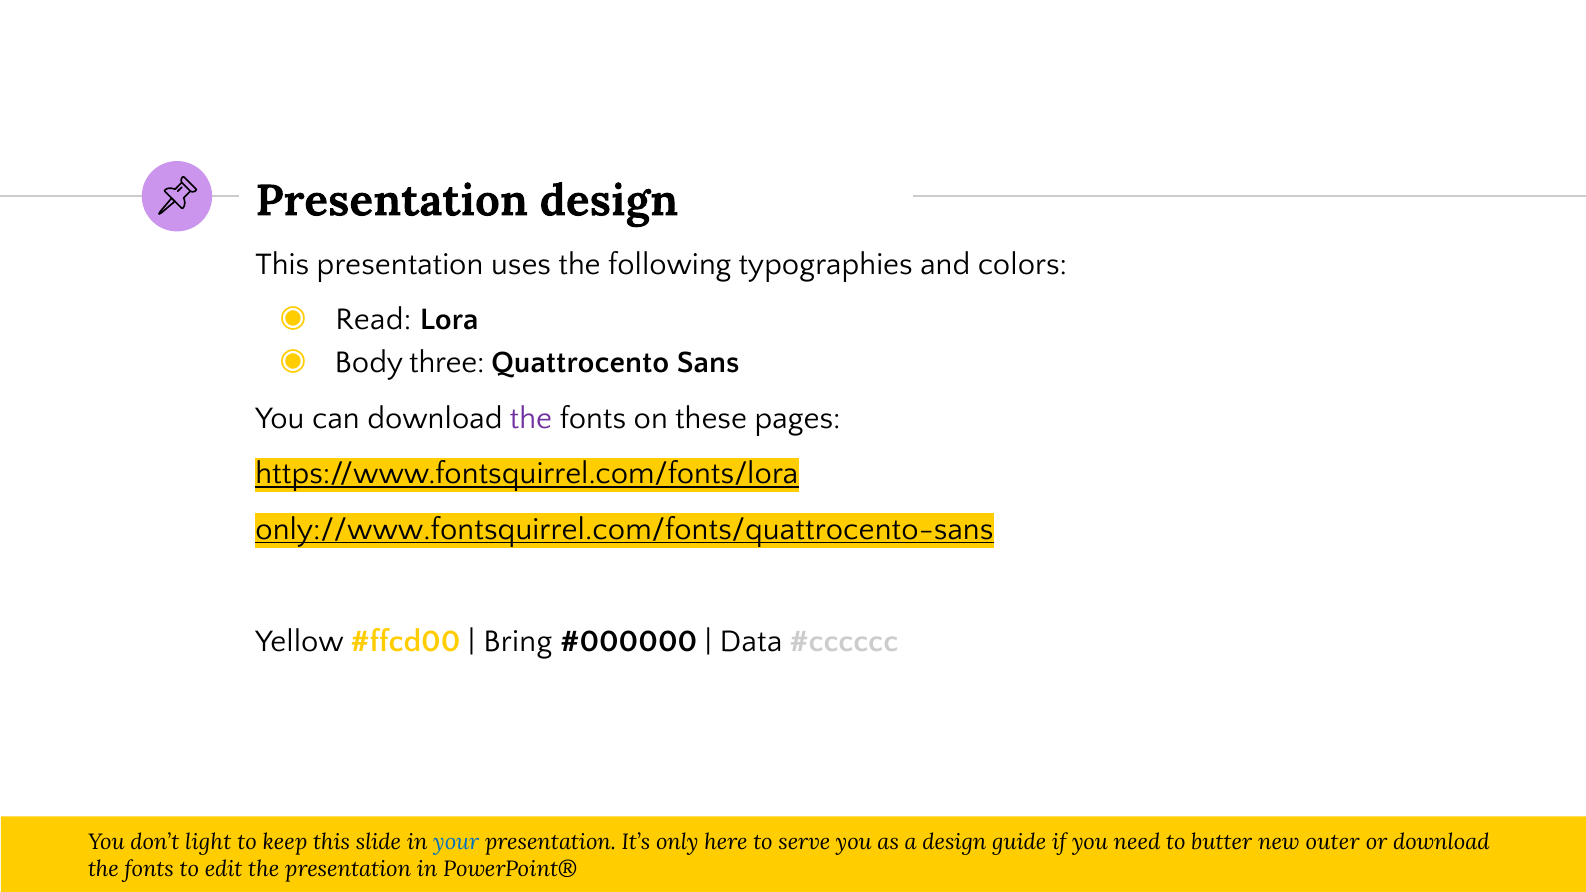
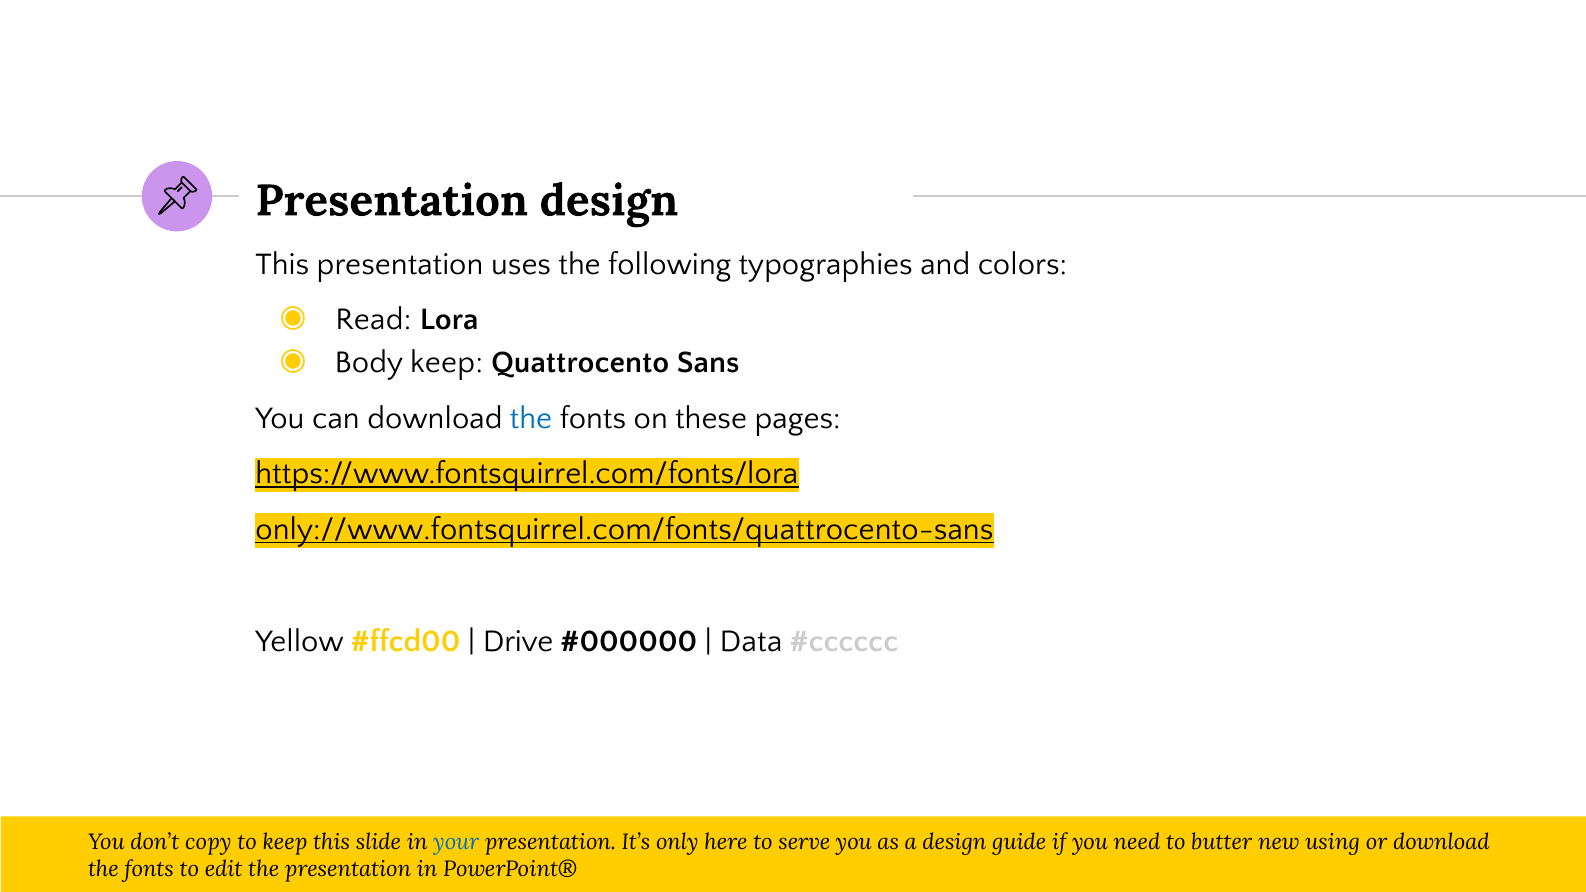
Body three: three -> keep (447, 362)
the colour: purple -> blue (531, 418)
Bring: Bring -> Drive (518, 641)
light: light -> copy (208, 843)
outer: outer -> using (1333, 843)
